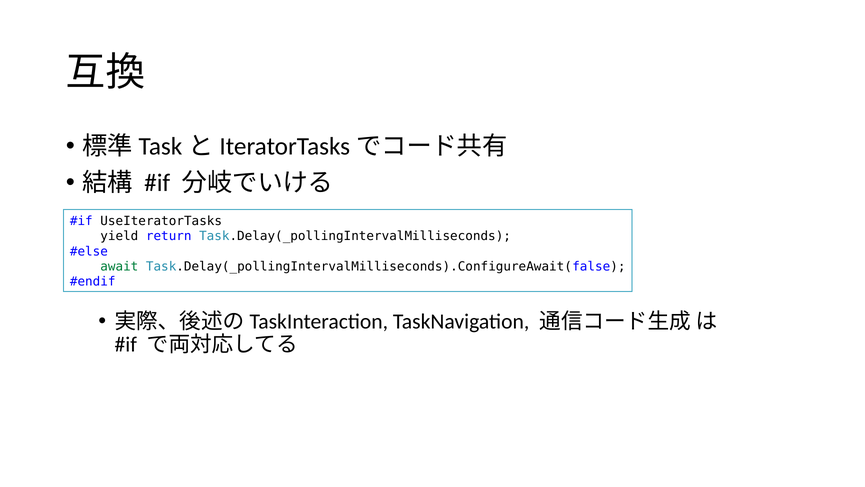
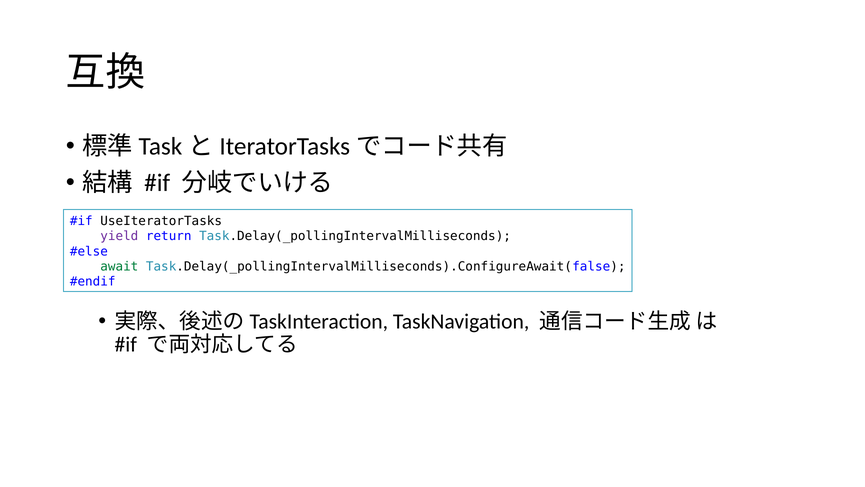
yield colour: black -> purple (119, 236)
